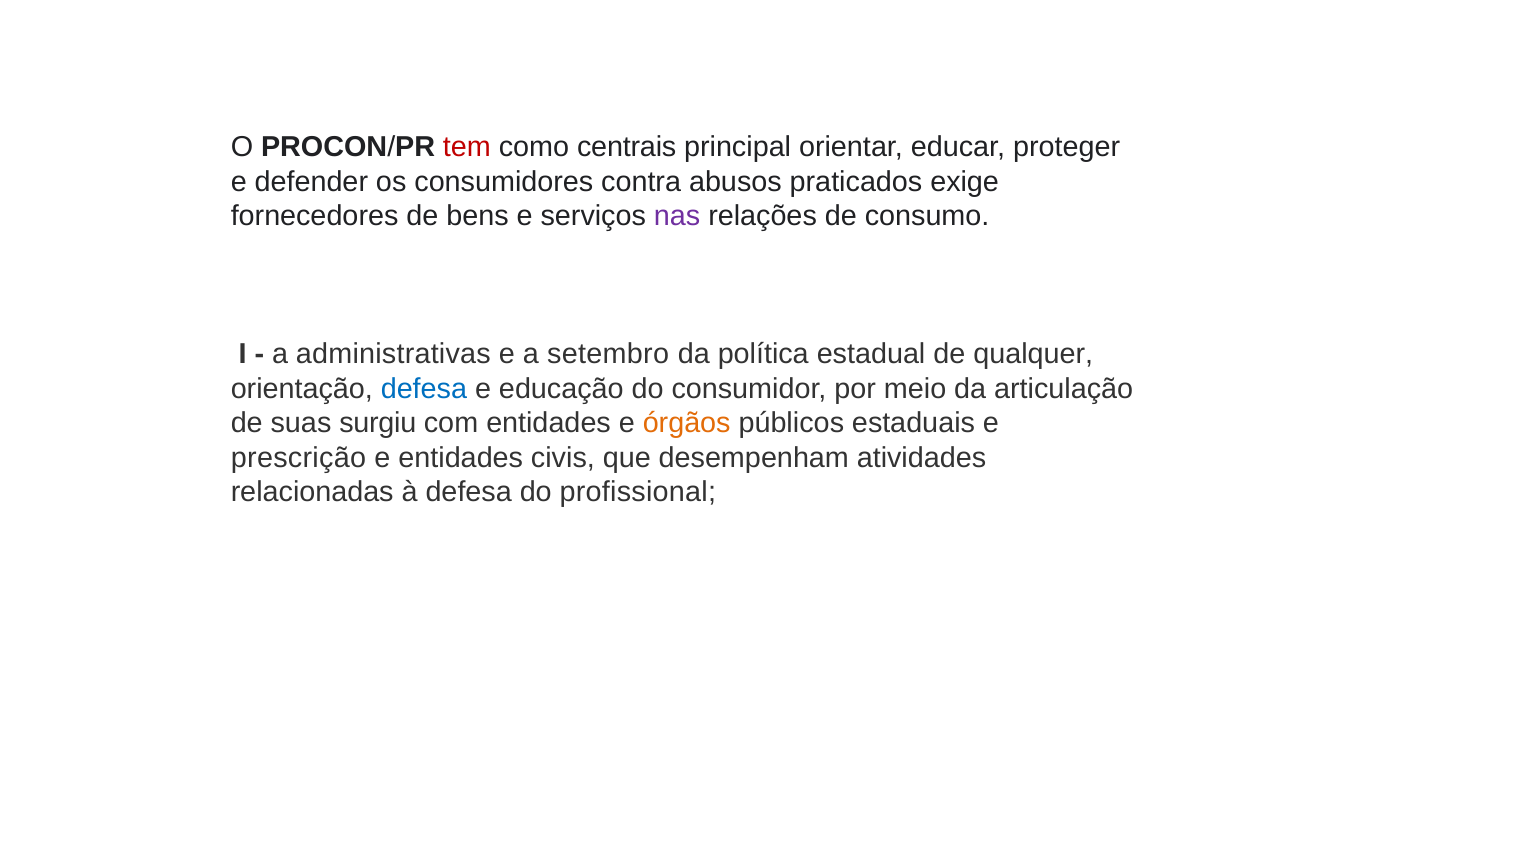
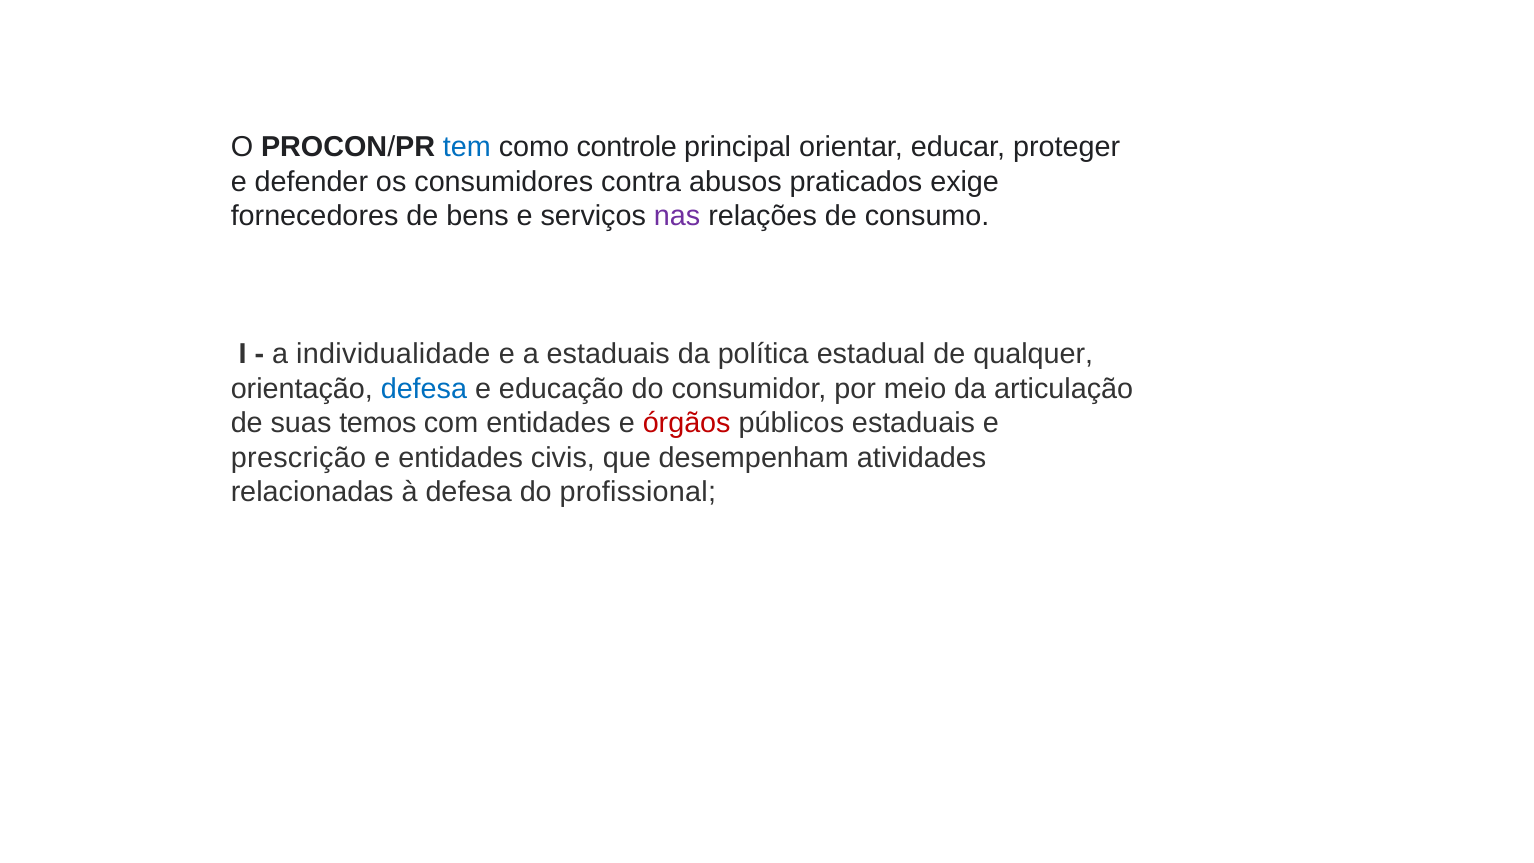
tem colour: red -> blue (467, 147)
centrais: centrais -> controle (627, 147)
administrativas: administrativas -> individualidade (393, 354)
a setembro: setembro -> estaduais (608, 354)
surgiu: surgiu -> temos (378, 423)
órgãos colour: orange -> red (687, 423)
